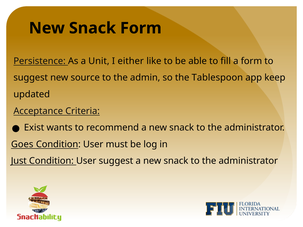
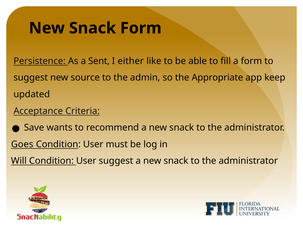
Unit: Unit -> Sent (99, 61)
Tablespoon: Tablespoon -> Appropriate (217, 78)
Exist: Exist -> Save (34, 128)
Just: Just -> Will (19, 161)
